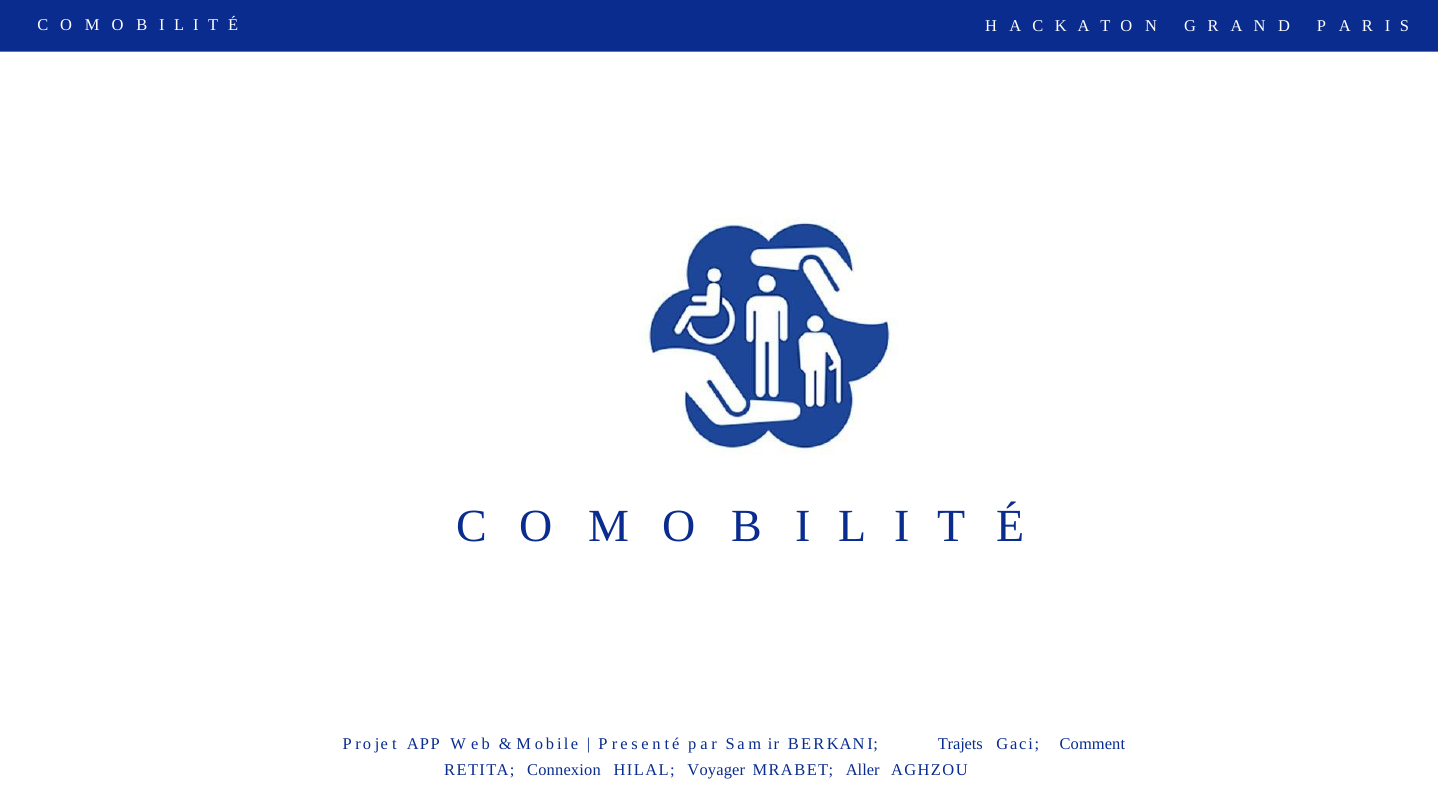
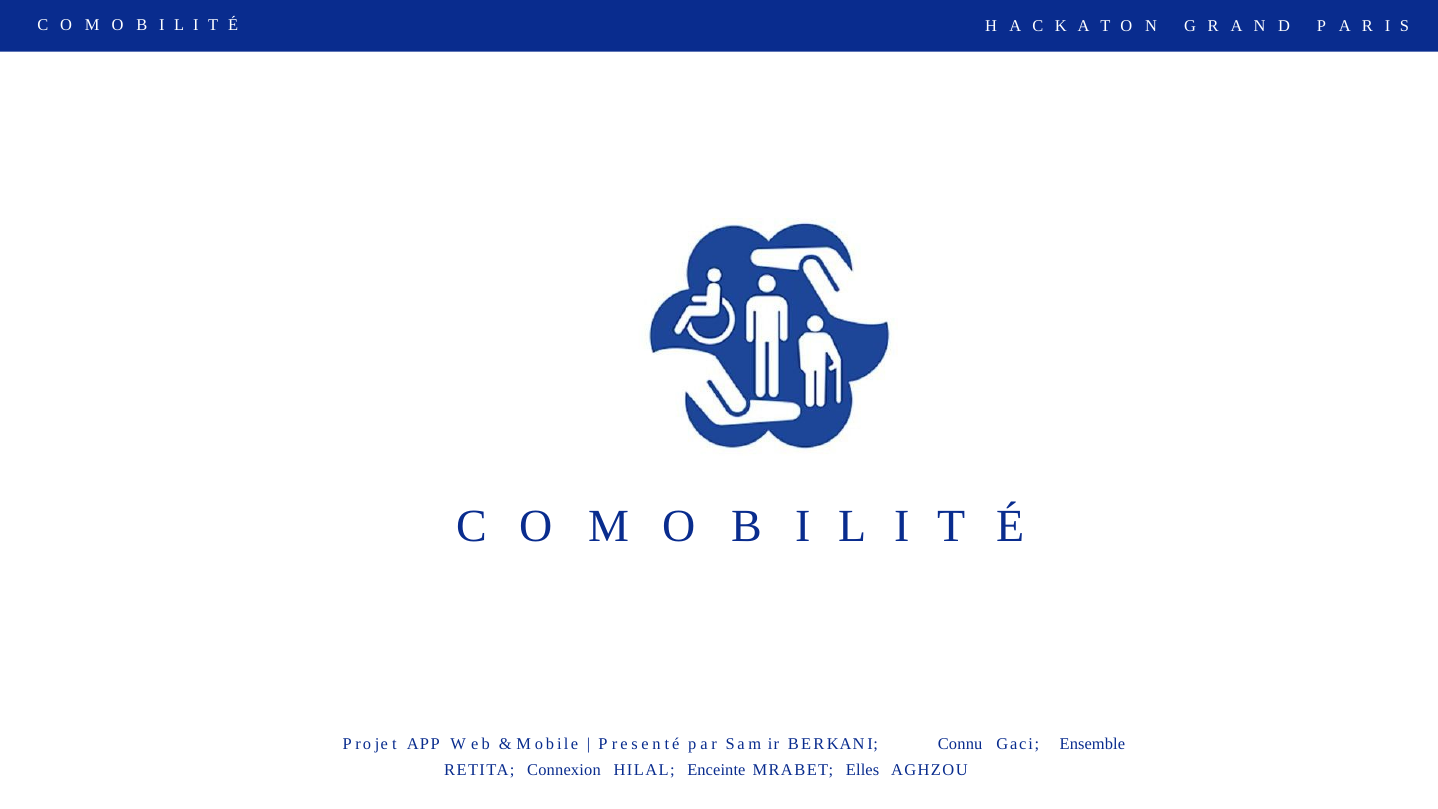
Trajets: Trajets -> Connu (960, 744)
Comment: Comment -> Ensemble (1092, 744)
Voyager: Voyager -> Enceinte (716, 770)
Aller: Aller -> Elles (863, 770)
